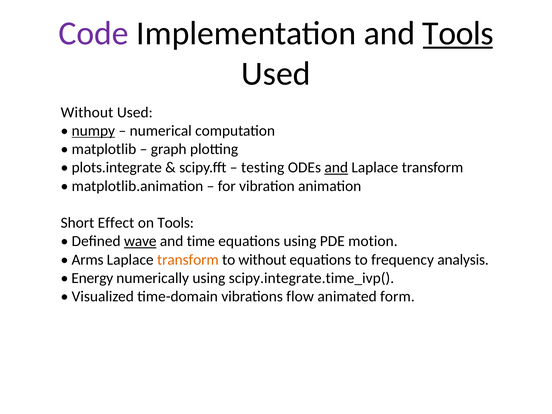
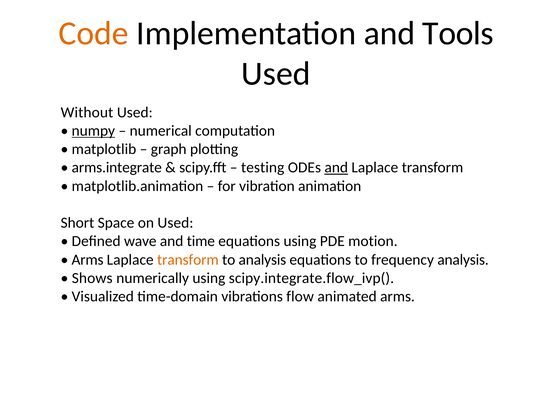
Code colour: purple -> orange (94, 33)
Tools underline: present -> none (458, 33)
plots.integrate: plots.integrate -> arms.integrate (117, 168)
Effect: Effect -> Space (116, 223)
on Tools: Tools -> Used (175, 223)
wave underline: present -> none (140, 241)
to without: without -> analysis (262, 260)
Energy: Energy -> Shows (92, 278)
scipy.integrate.time_ivp(: scipy.integrate.time_ivp( -> scipy.integrate.flow_ivp( (311, 278)
animated form: form -> arms (397, 296)
